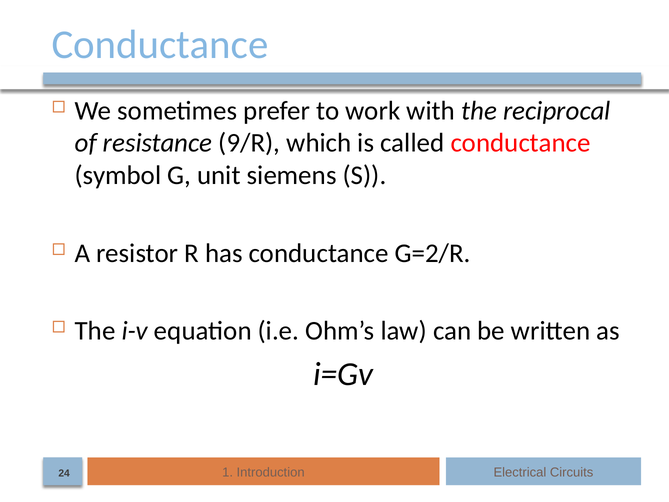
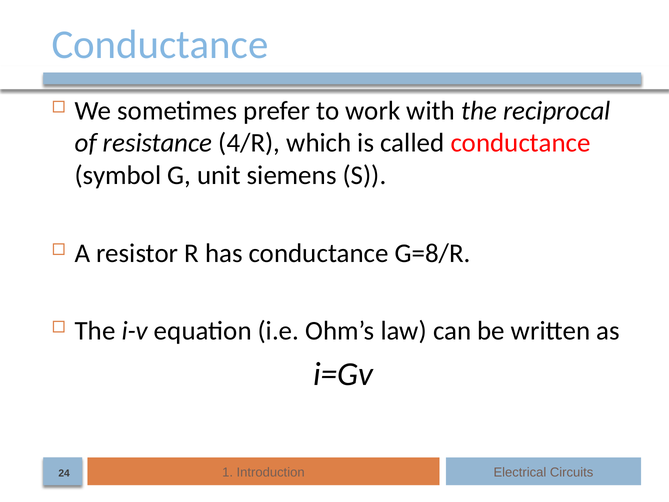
9/R: 9/R -> 4/R (249, 143)
G=2/R: G=2/R -> G=8/R (433, 253)
